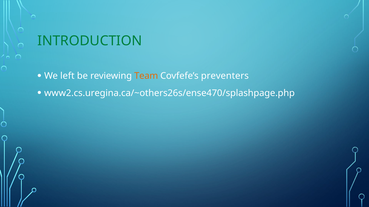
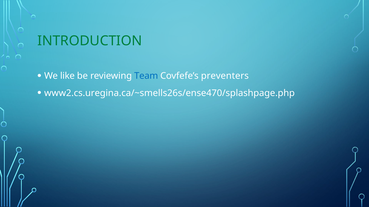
left: left -> like (67, 76)
Team colour: orange -> blue (146, 76)
www2.cs.uregina.ca/~others26s/ense470/splashpage.php: www2.cs.uregina.ca/~others26s/ense470/splashpage.php -> www2.cs.uregina.ca/~smells26s/ense470/splashpage.php (170, 93)
